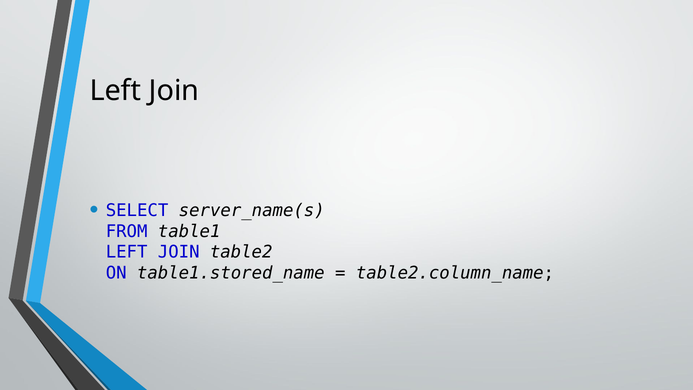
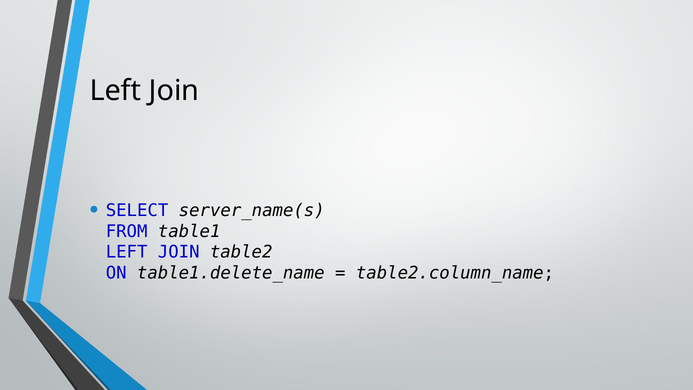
table1.stored_name: table1.stored_name -> table1.delete_name (231, 273)
